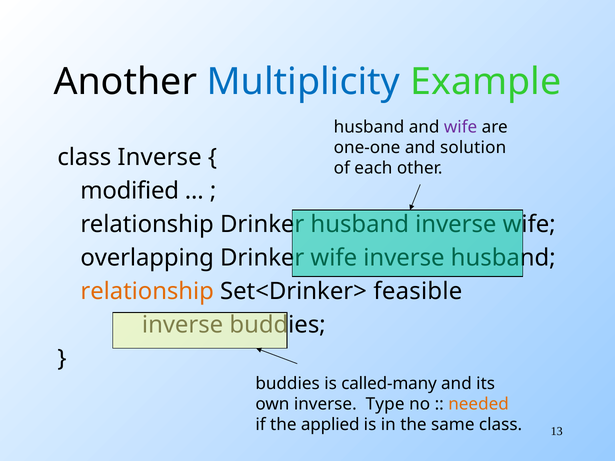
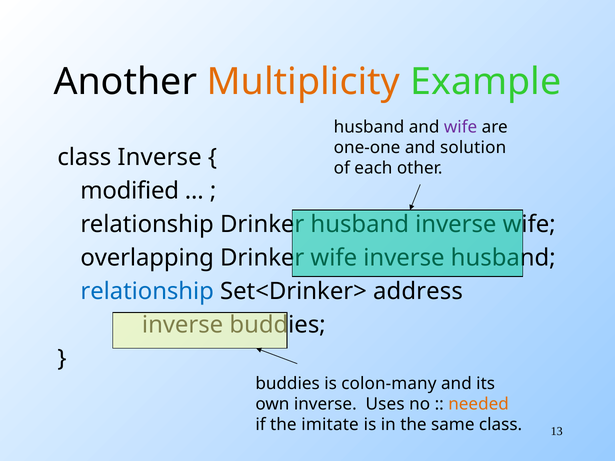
Multiplicity colour: blue -> orange (303, 82)
relationship colour: orange -> blue (147, 292)
feasible: feasible -> address (418, 292)
called-many: called-many -> colon-many (389, 384)
Type: Type -> Uses (385, 404)
applied: applied -> imitate (330, 425)
